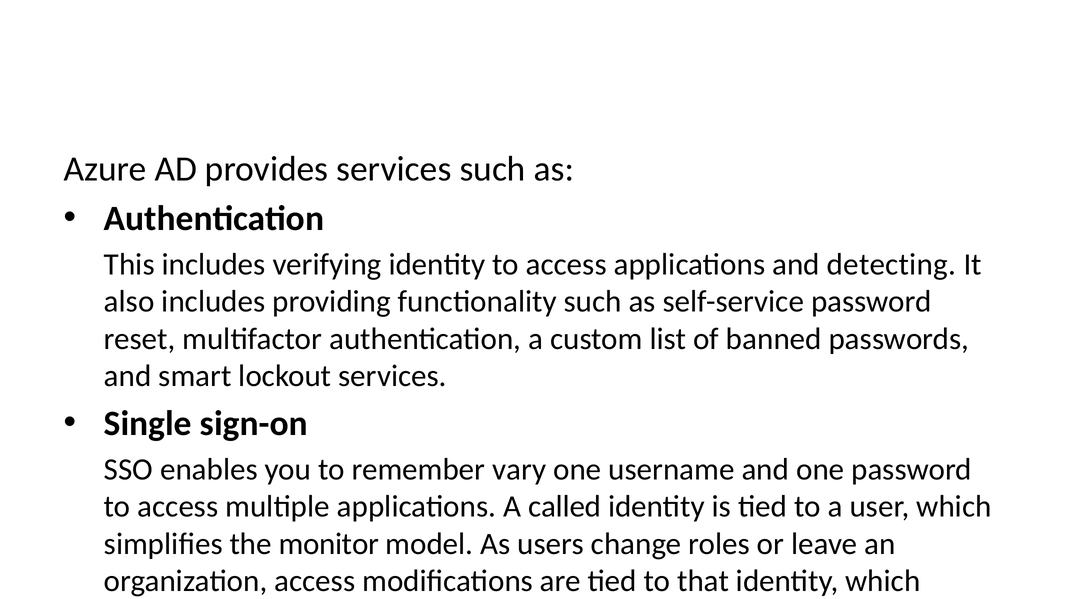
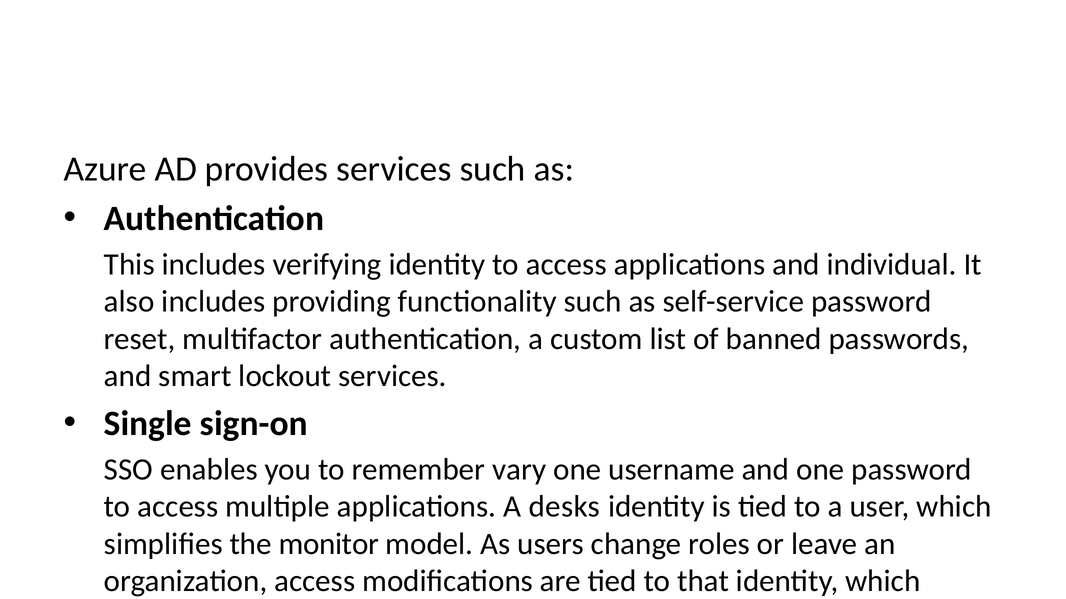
and detecting: detecting -> individual (892, 265)
A called: called -> desks (564, 507)
